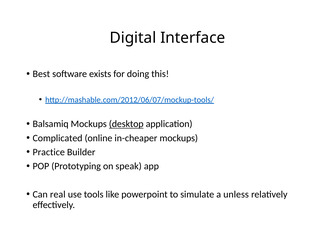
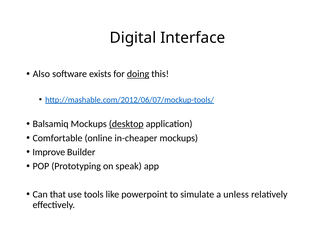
Best: Best -> Also (41, 74)
doing underline: none -> present (138, 74)
Complicated: Complicated -> Comfortable (58, 138)
Practice: Practice -> Improve (49, 152)
real: real -> that (58, 194)
